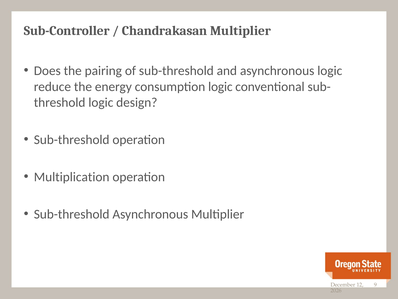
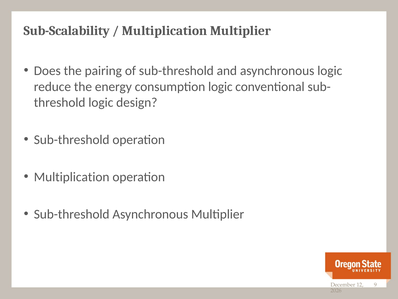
Sub-Controller: Sub-Controller -> Sub-Scalability (67, 31)
Chandrakasan: Chandrakasan -> Multiplication (165, 31)
